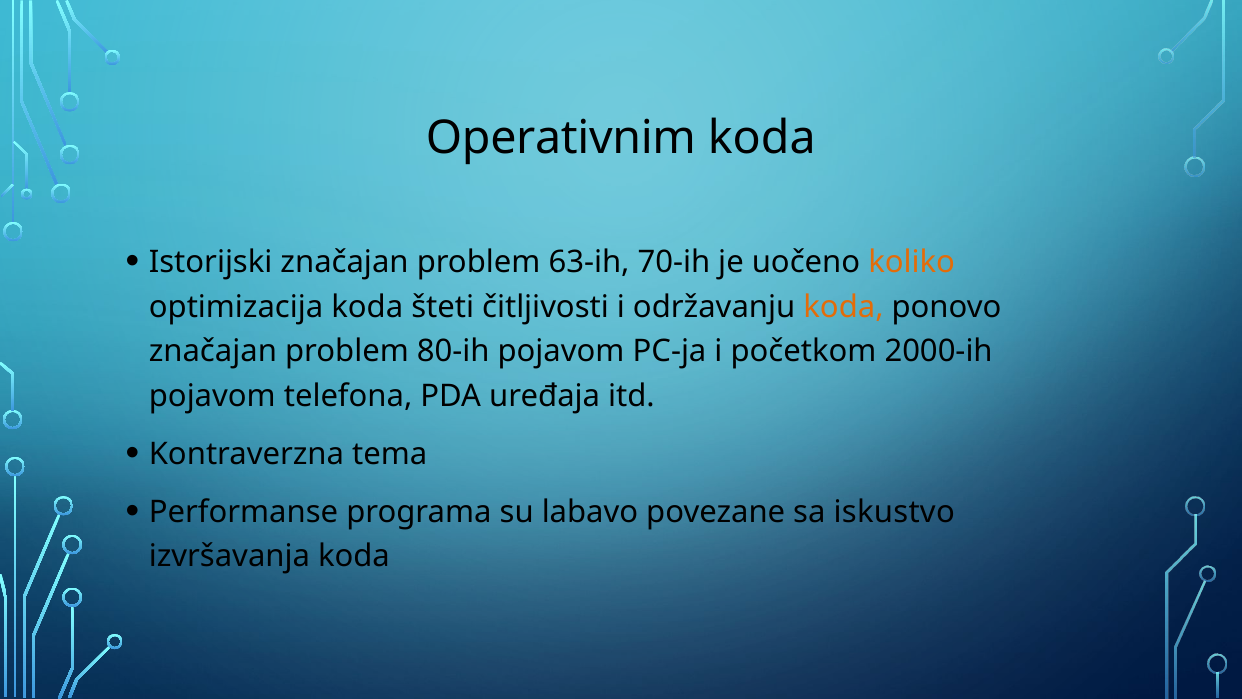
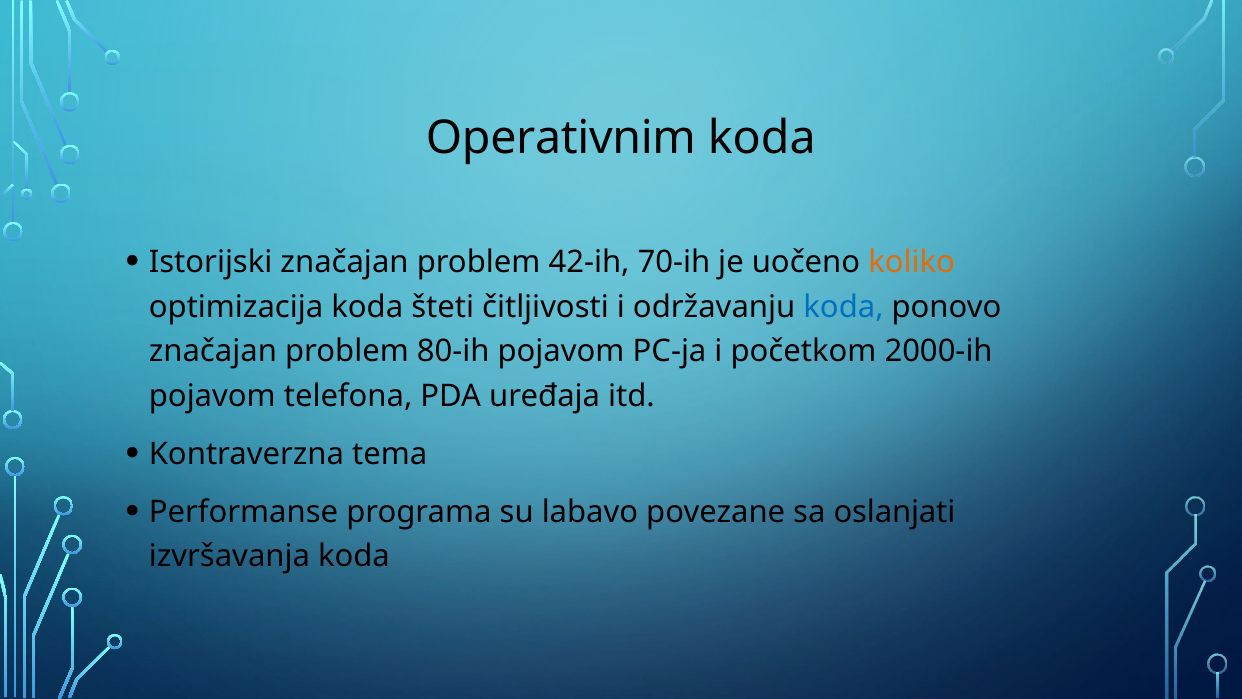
63-ih: 63-ih -> 42-ih (589, 262)
koda colour: orange -> blue (843, 307)
iskustvo: iskustvo -> oslanjati (894, 511)
